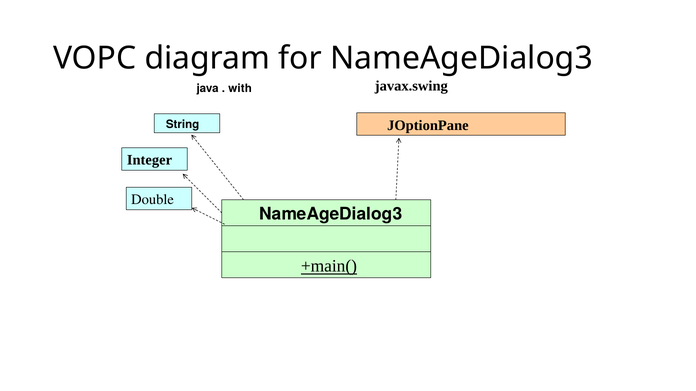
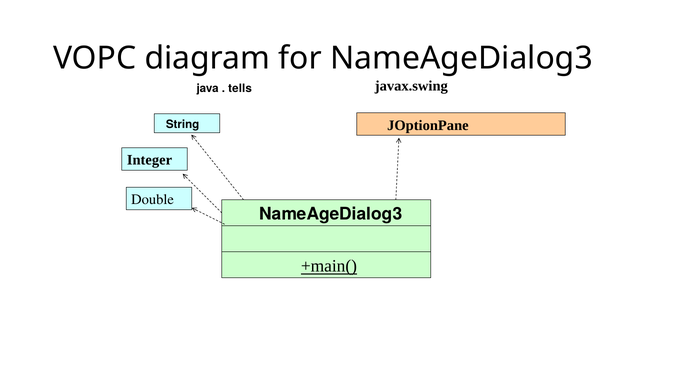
with: with -> tells (240, 89)
